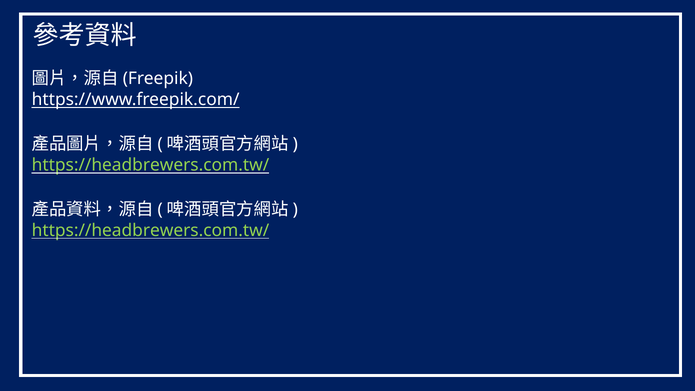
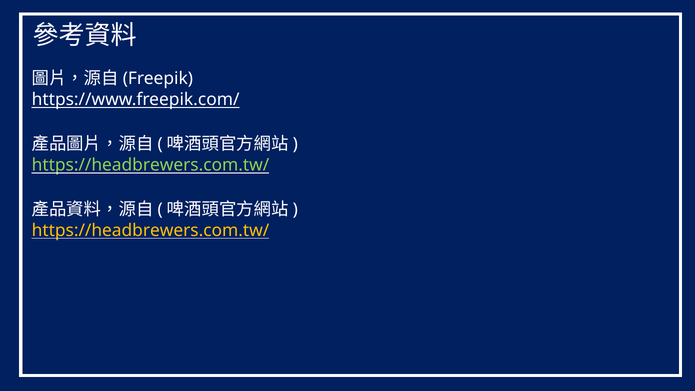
https://headbrewers.com.tw/ colour: light green -> yellow (151, 230)
